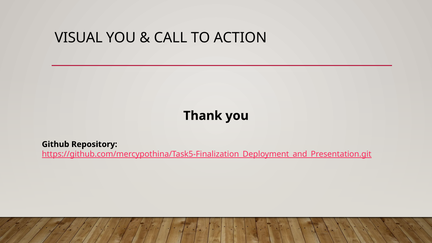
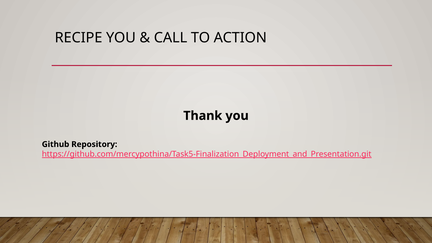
VISUAL: VISUAL -> RECIPE (79, 38)
